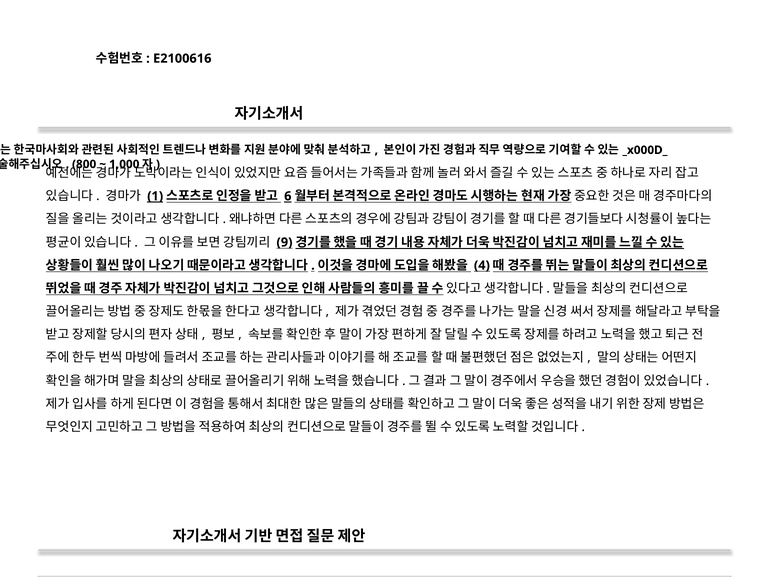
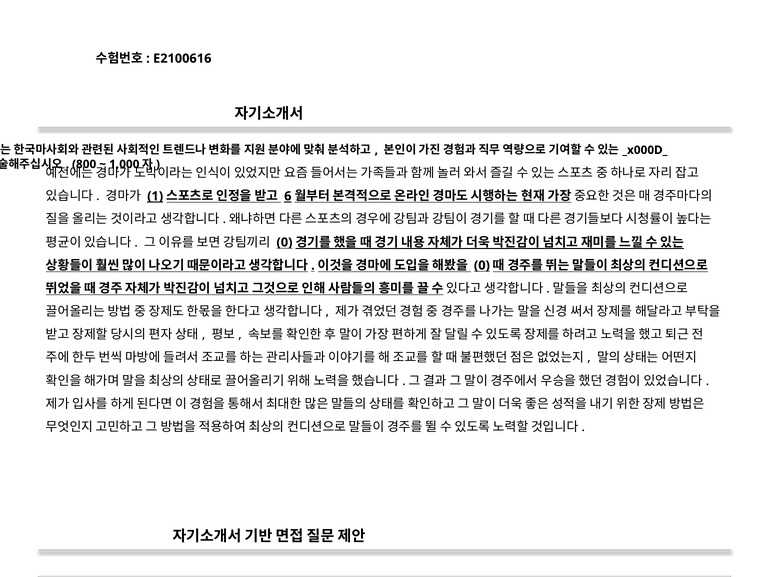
9: 9 -> 0 (284, 242)
4: 4 -> 0 (482, 265)
